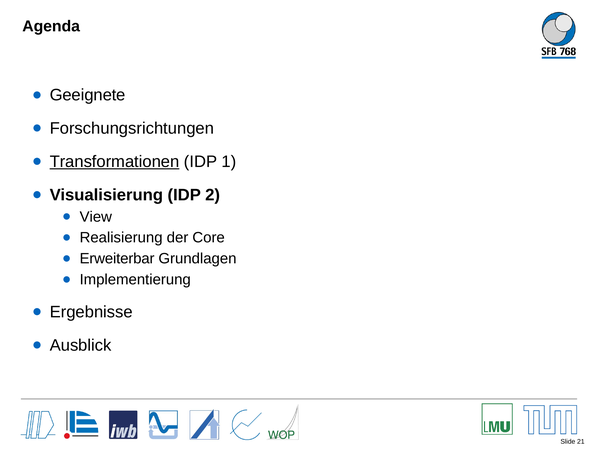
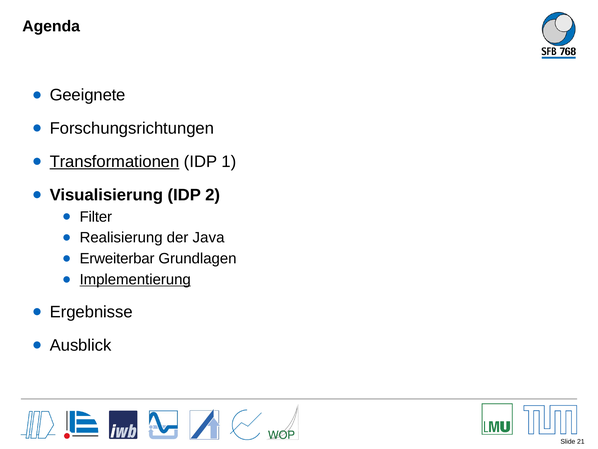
View: View -> Filter (96, 216)
Core: Core -> Java (209, 237)
Implementierung underline: none -> present (135, 279)
